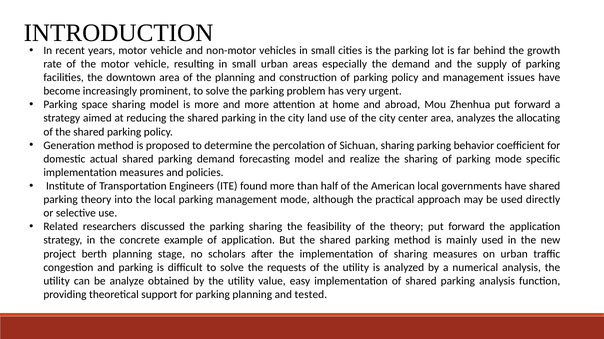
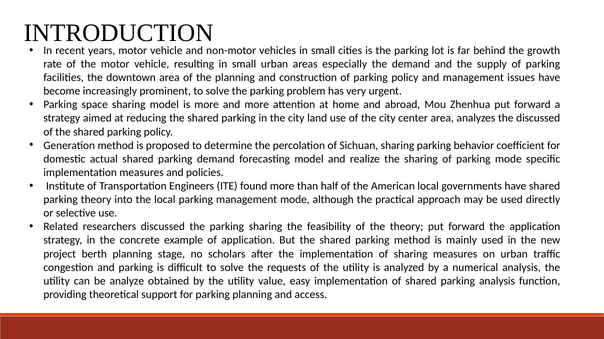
the allocating: allocating -> discussed (538, 118)
tested: tested -> access (311, 295)
